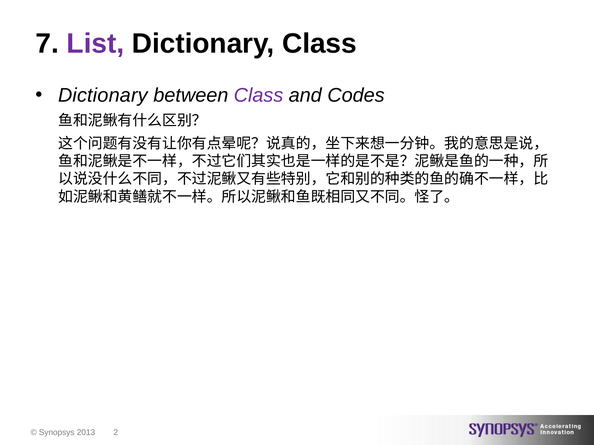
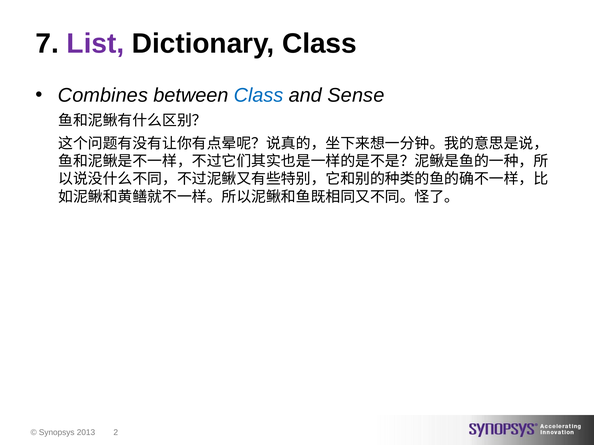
Dictionary: Dictionary -> Combines (103, 95)
Class colour: purple -> blue (259, 95)
Codes: Codes -> Sense (356, 95)
